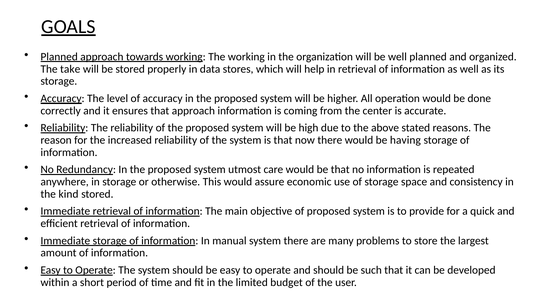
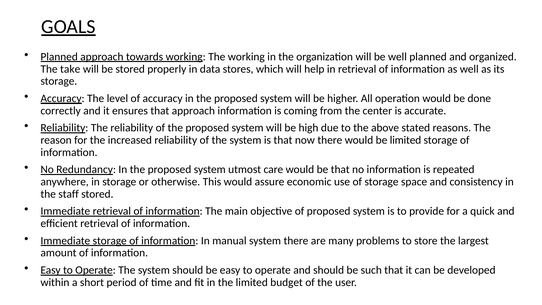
be having: having -> limited (406, 140)
kind: kind -> staff (69, 194)
